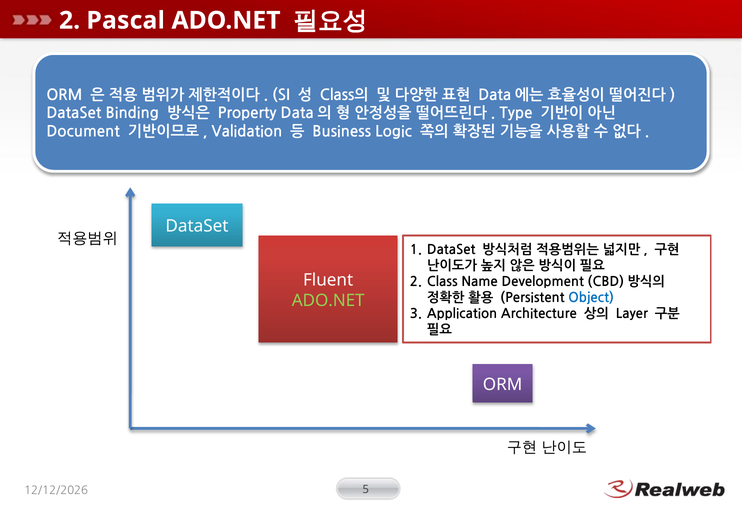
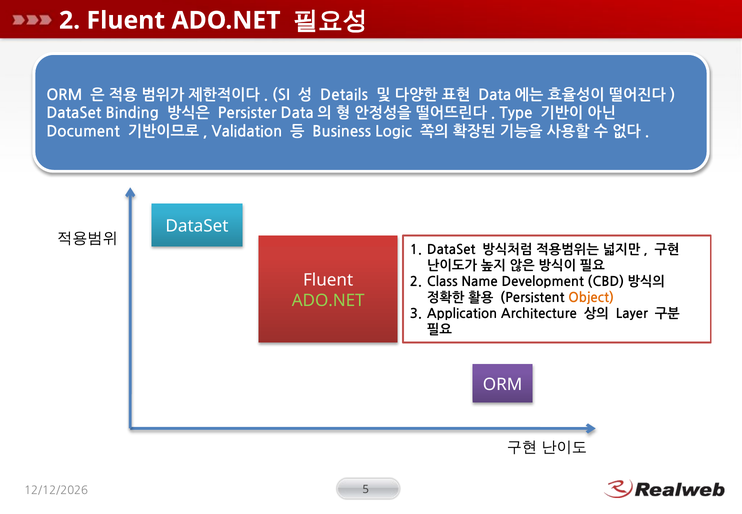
2 Pascal: Pascal -> Fluent (126, 20)
Class의: Class의 -> Details (344, 95)
Property: Property -> Persister (247, 113)
Object colour: blue -> orange (591, 298)
